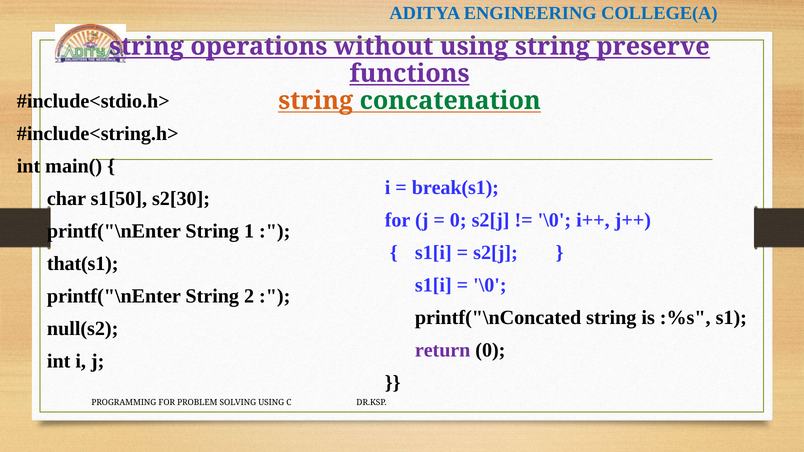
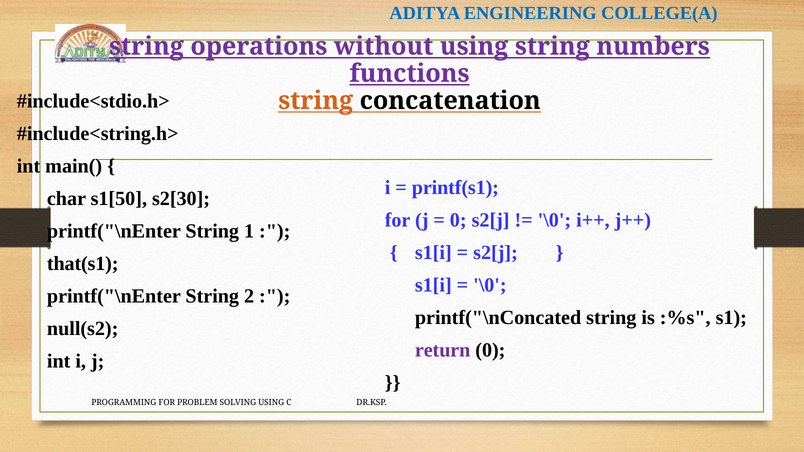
preserve: preserve -> numbers (653, 46)
concatenation colour: green -> black (450, 101)
break(s1: break(s1 -> printf(s1 (455, 188)
